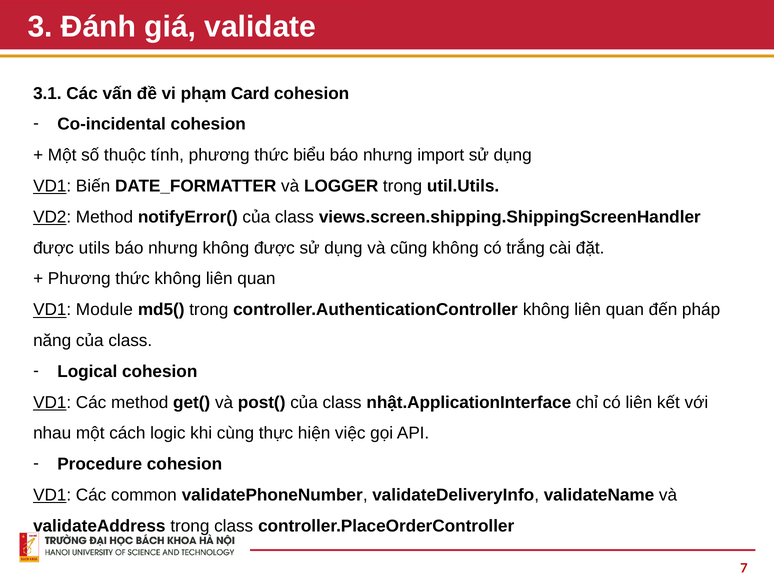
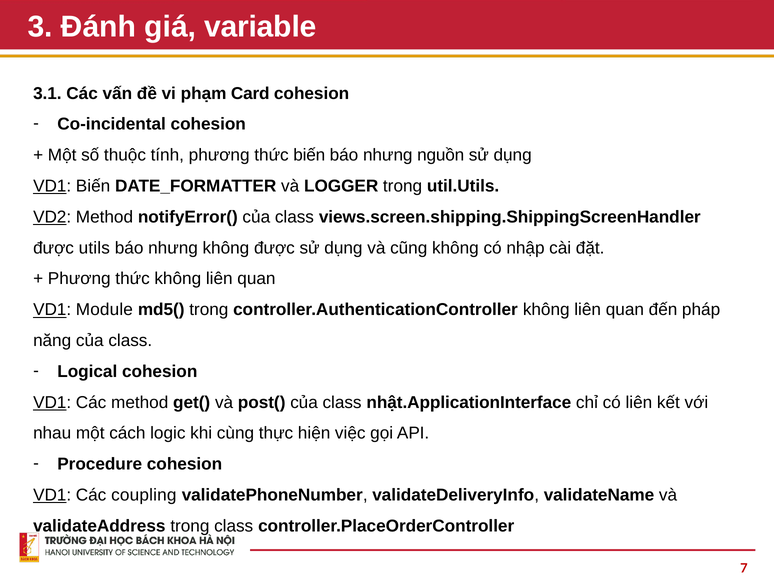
validate: validate -> variable (260, 27)
thức biểu: biểu -> biến (309, 155)
import: import -> nguồn (441, 155)
trắng: trắng -> nhập (526, 248)
common: common -> coupling (144, 496)
